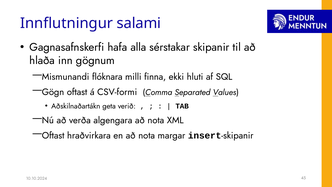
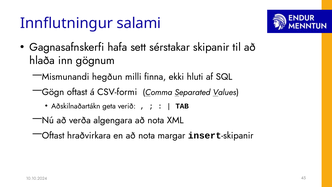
alla: alla -> sett (138, 47)
flóknara: flóknara -> hegðun (107, 77)
